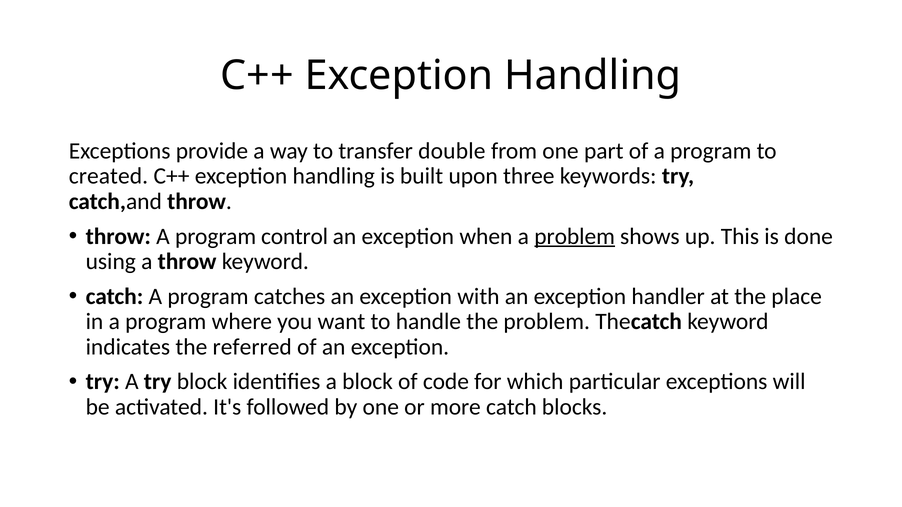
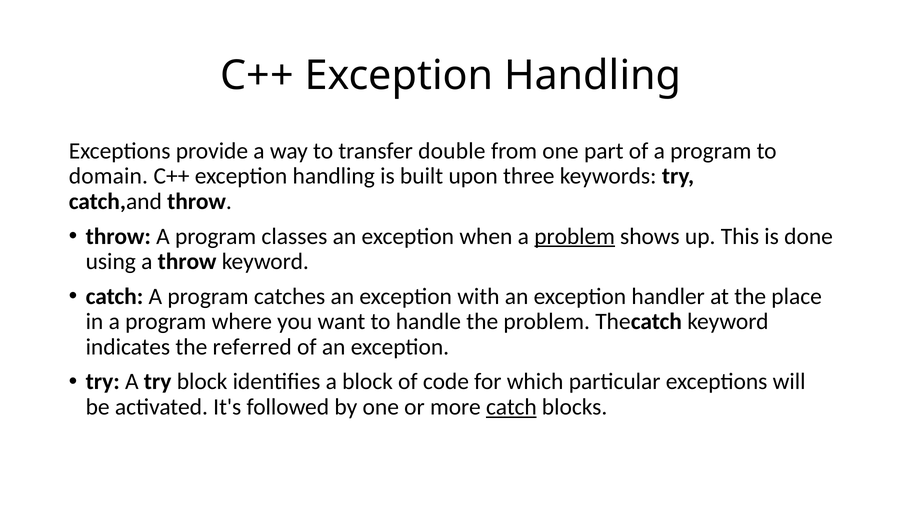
created: created -> domain (108, 176)
control: control -> classes (294, 236)
catch underline: none -> present (511, 407)
